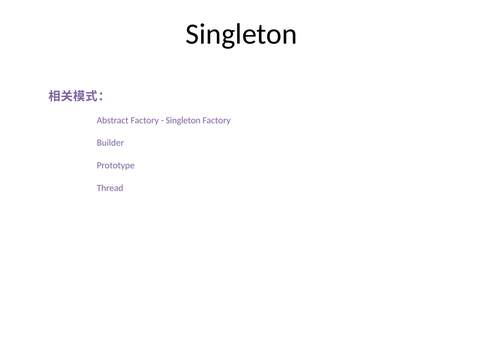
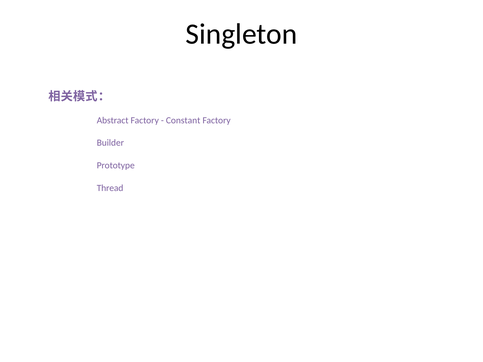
Singleton: Singleton -> Constant (183, 120)
